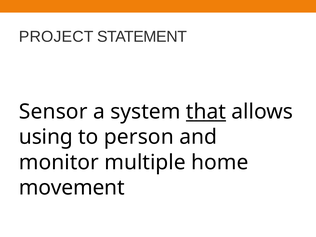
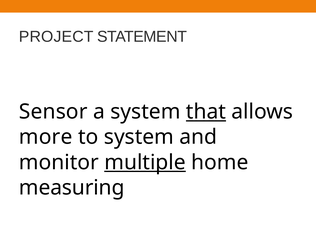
using: using -> more (46, 137)
to person: person -> system (139, 137)
multiple underline: none -> present (145, 162)
movement: movement -> measuring (72, 188)
